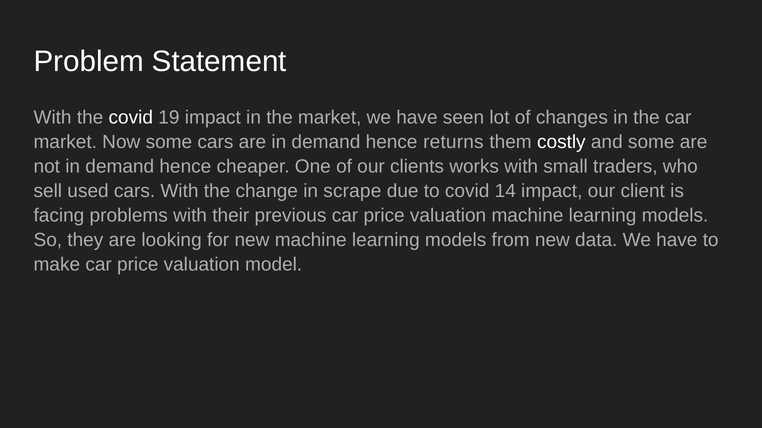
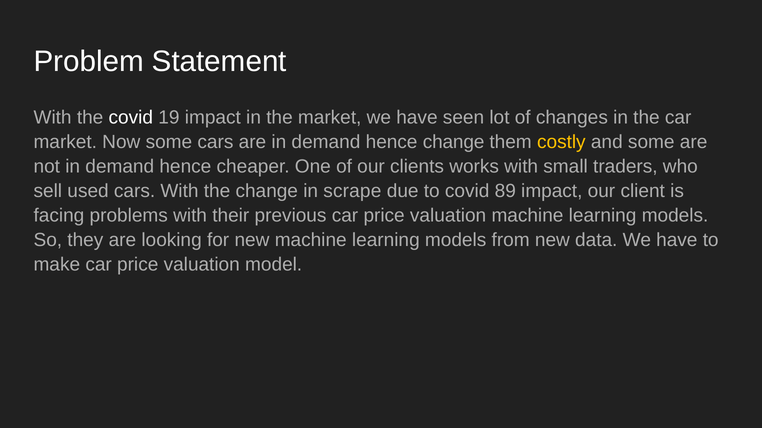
hence returns: returns -> change (454, 142)
costly colour: white -> yellow (561, 142)
14: 14 -> 89 (505, 191)
